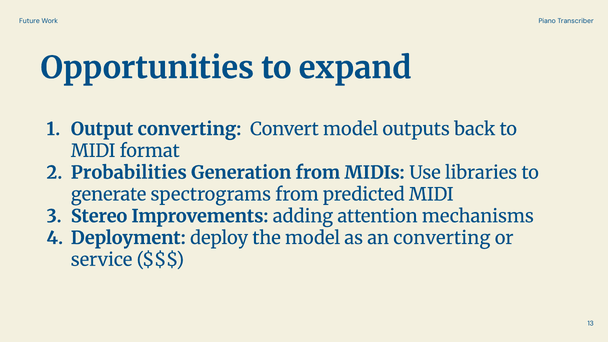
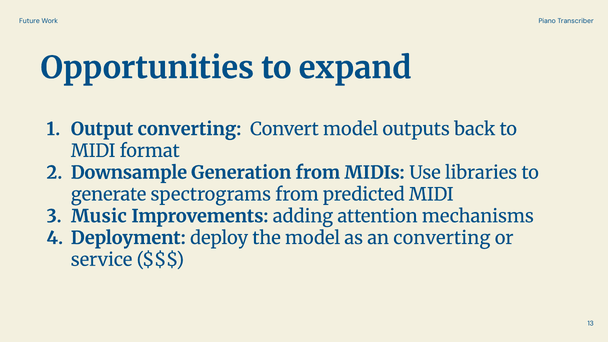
Probabilities: Probabilities -> Downsample (129, 173)
Stereo: Stereo -> Music (99, 216)
